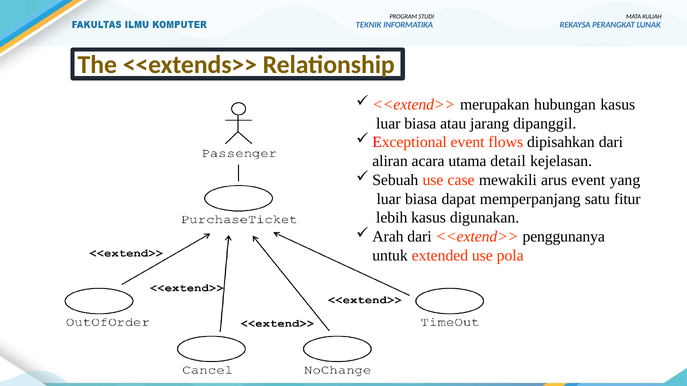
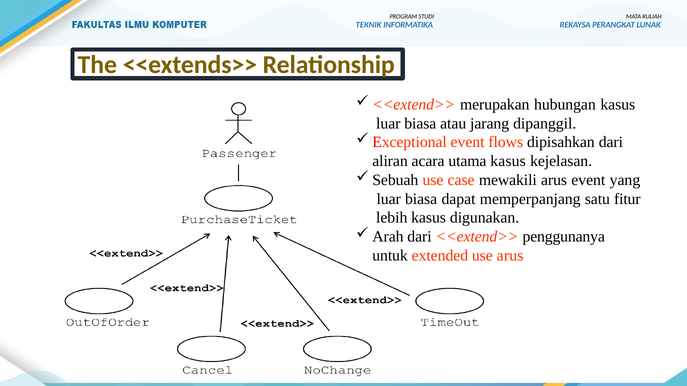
detail: detail -> kasus (508, 161)
pola: pola -> arus (510, 256)
